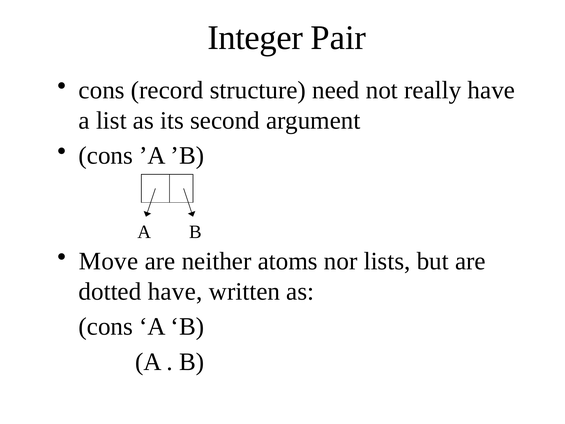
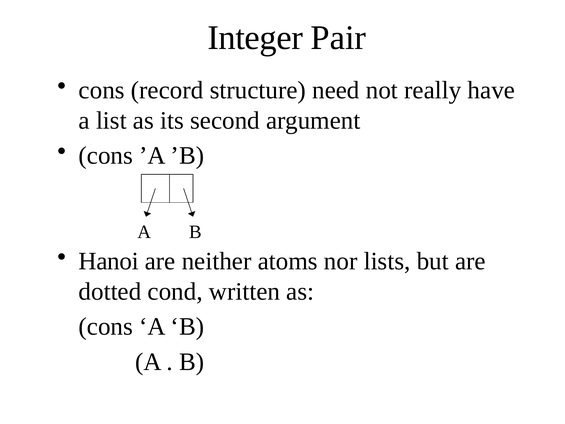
Move: Move -> Hanoi (109, 261)
dotted have: have -> cond (175, 291)
